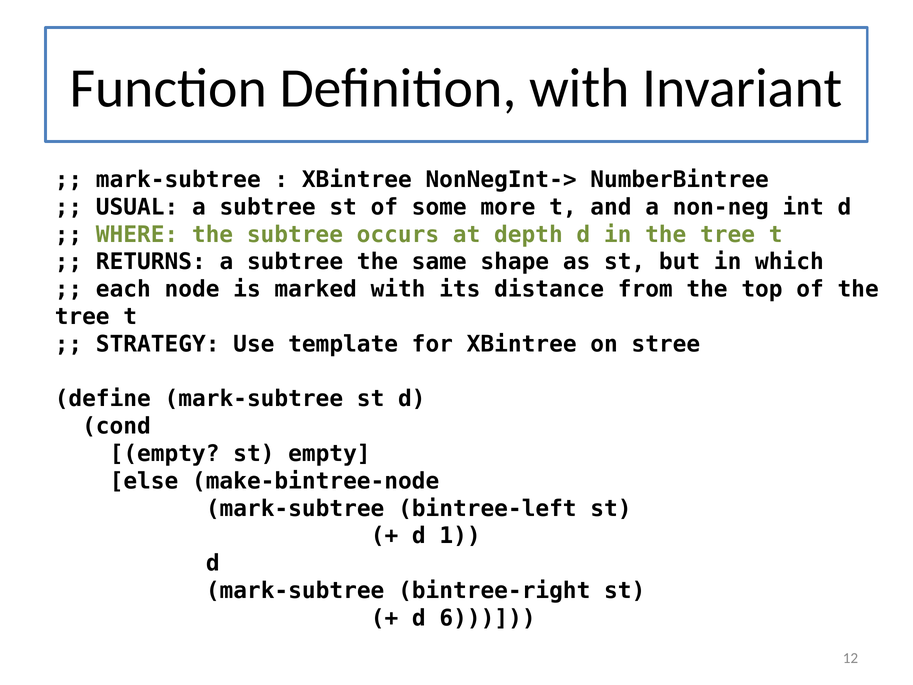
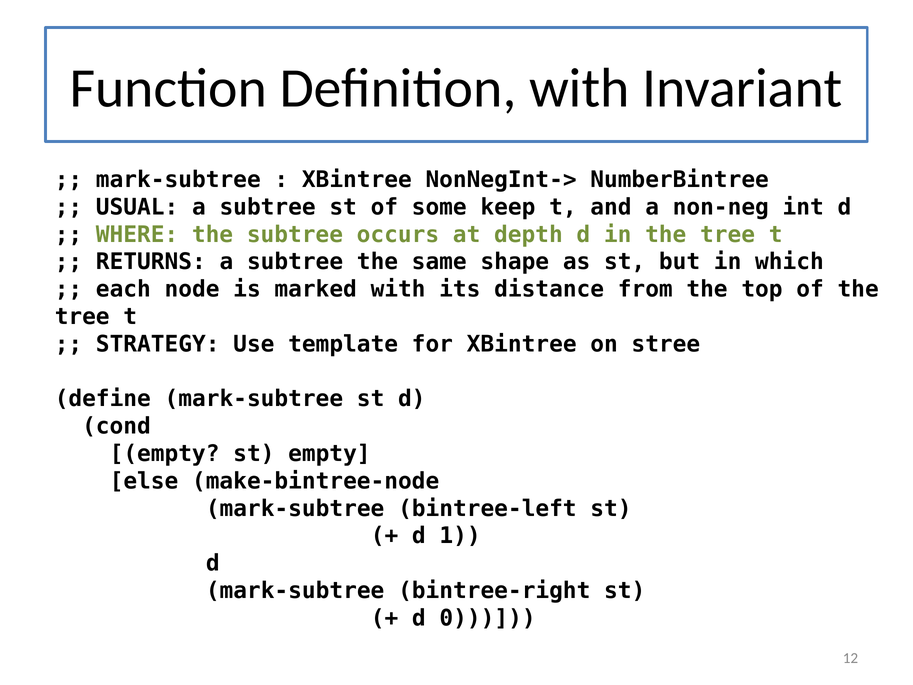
more: more -> keep (508, 207)
6: 6 -> 0 (488, 618)
